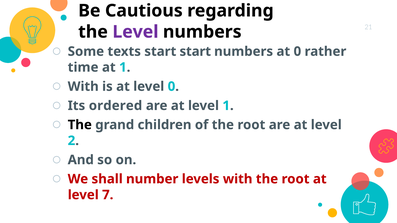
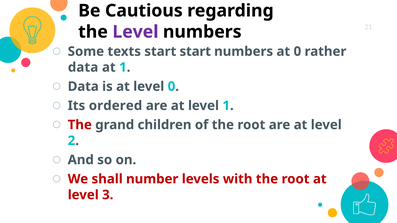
time: time -> data (83, 67)
With: With -> Data (83, 87)
The colour: black -> red (80, 125)
7: 7 -> 3 (108, 195)
